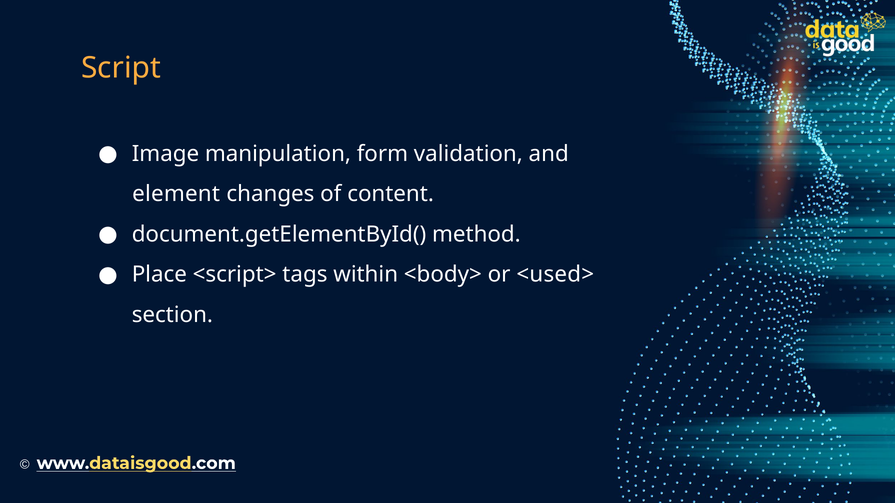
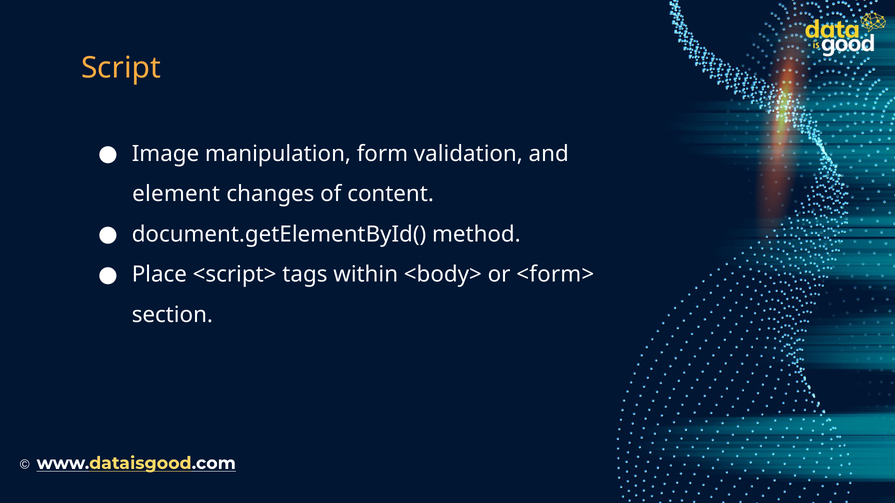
<used>: <used> -> <form> (555, 275)
